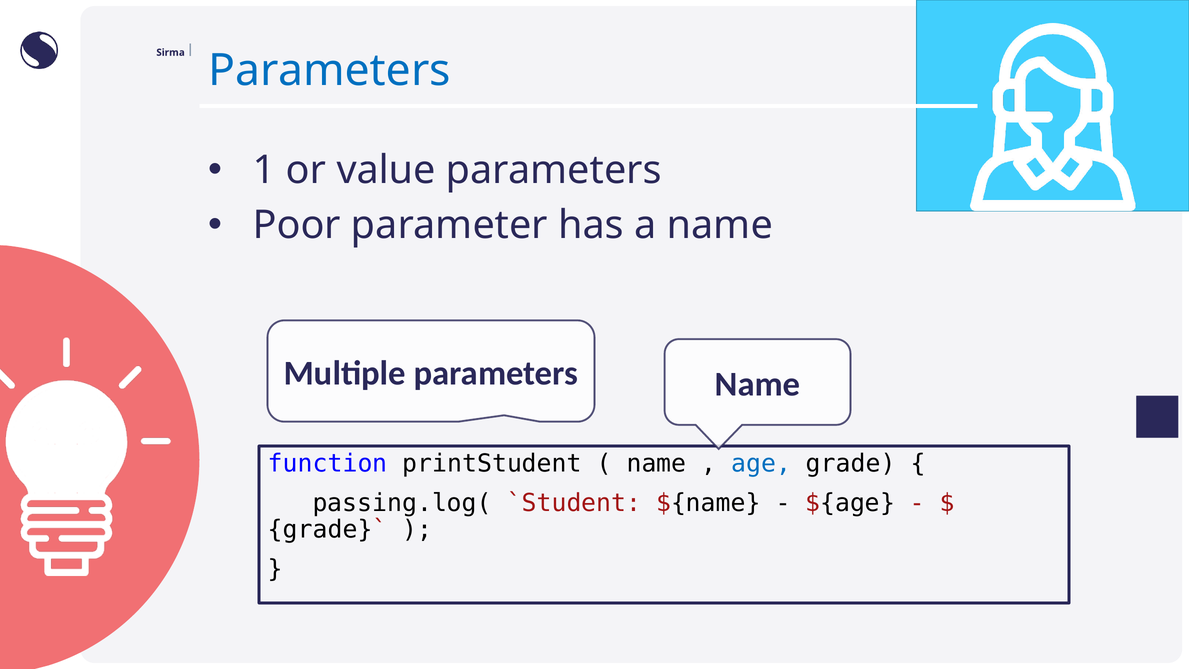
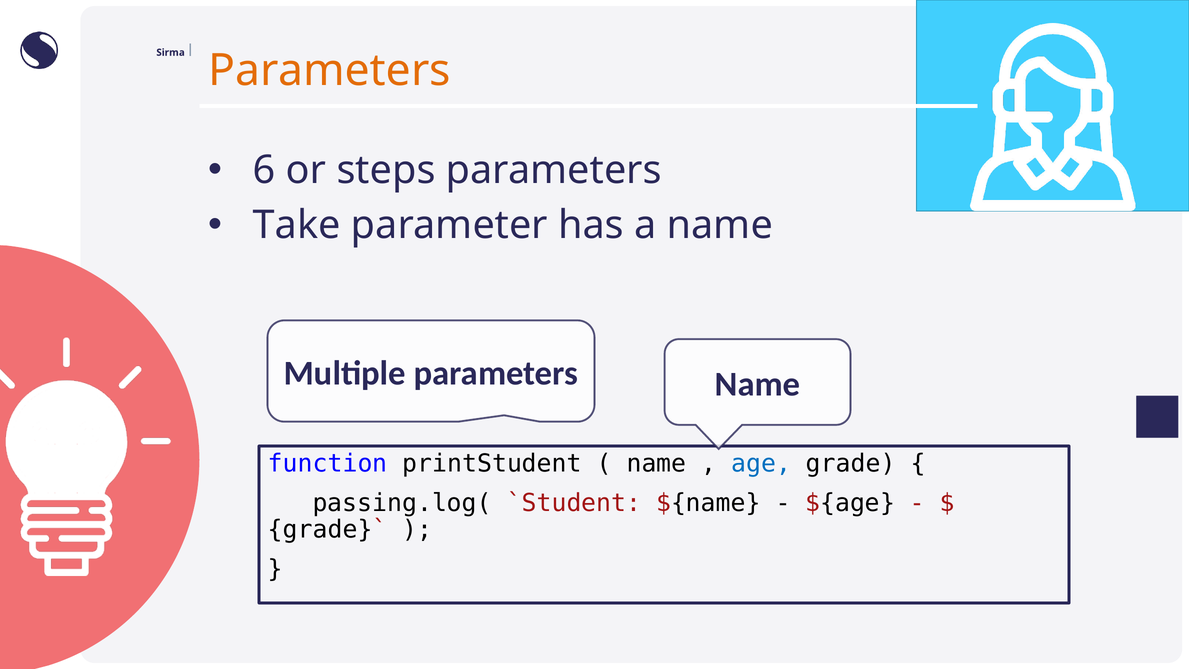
Parameters colour: blue -> orange (330, 71)
1: 1 -> 6 (264, 170)
value: value -> steps (386, 170)
Poor: Poor -> Take (297, 225)
